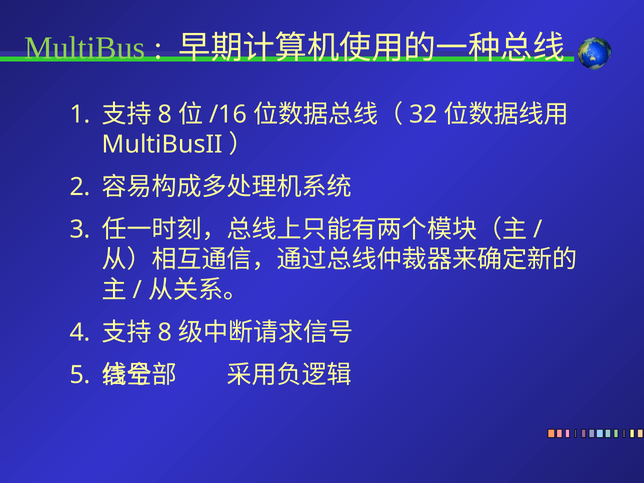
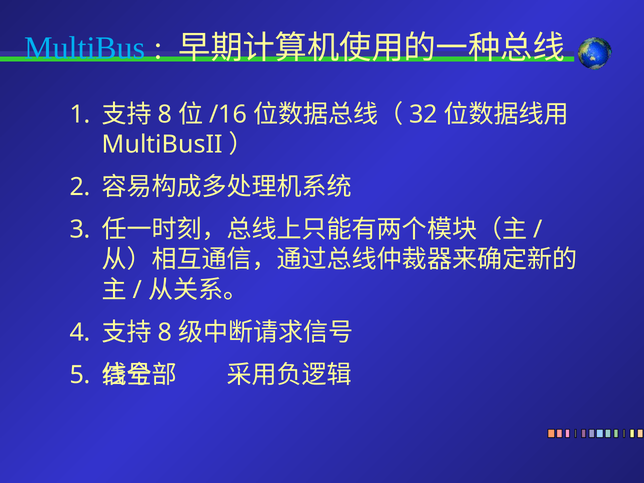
MultiBus colour: light green -> light blue (85, 48)
